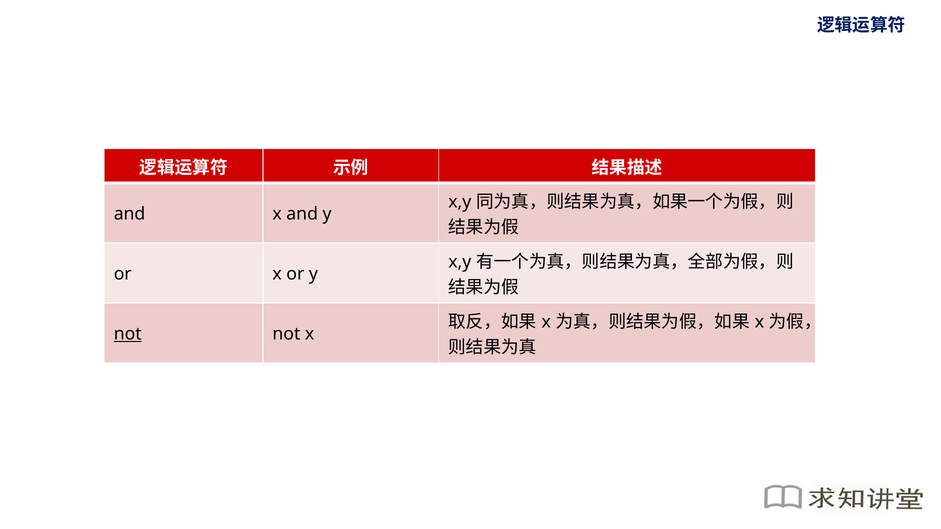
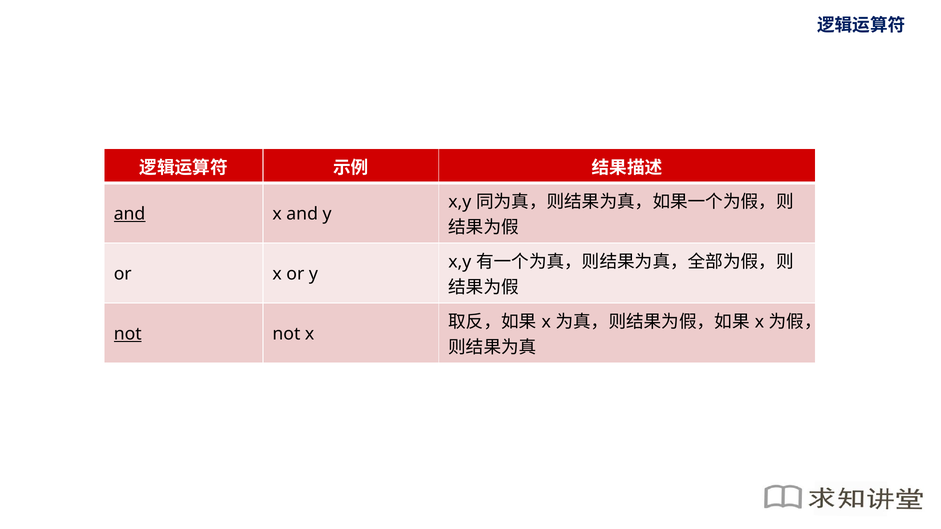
and underline: none -> present (130, 214)
